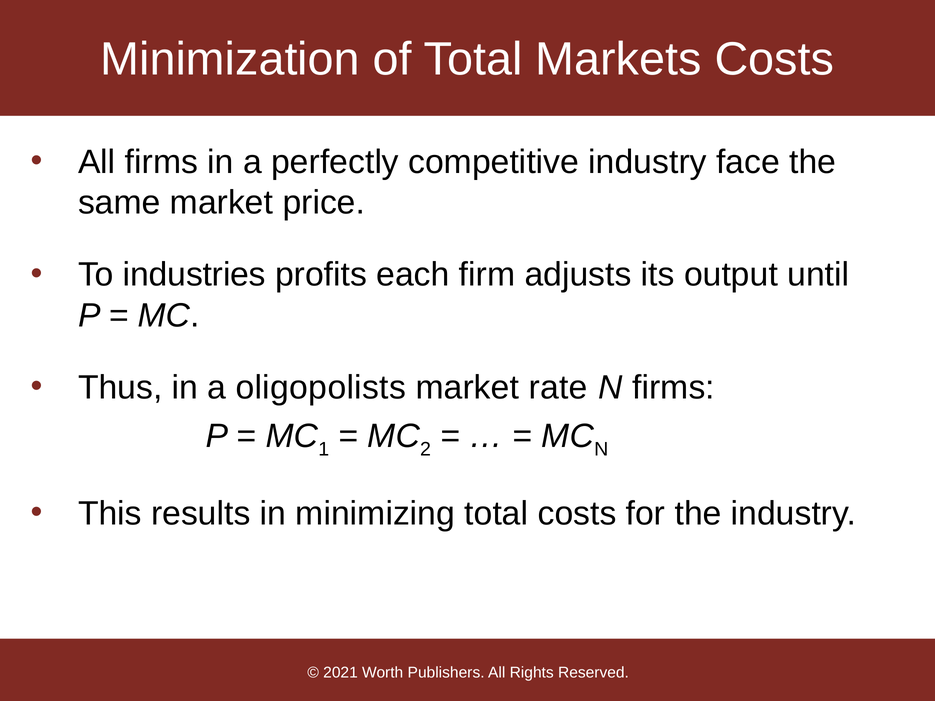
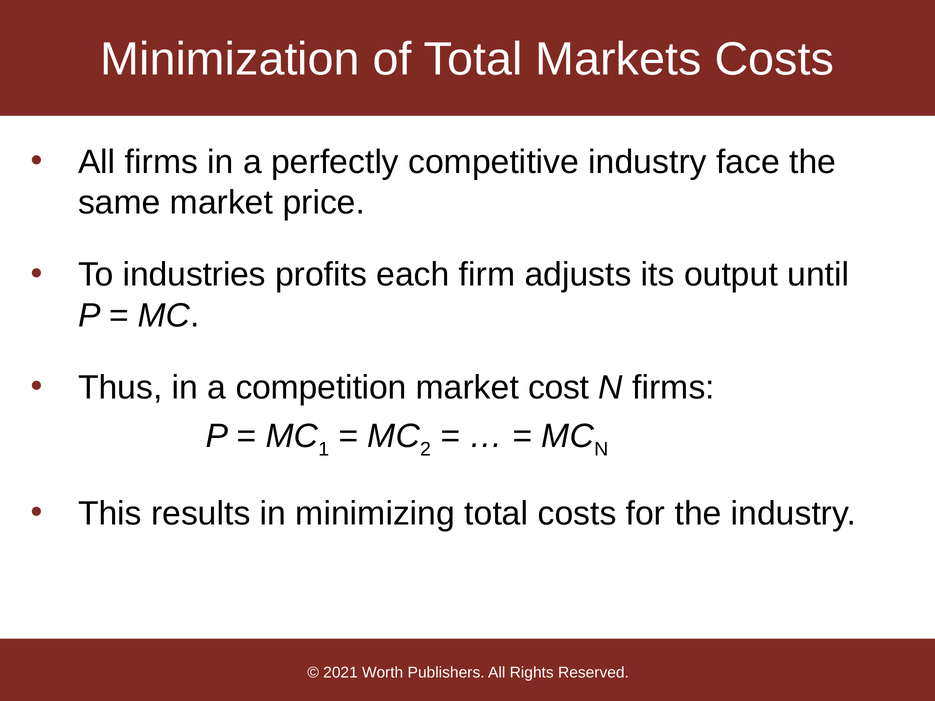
oligopolists: oligopolists -> competition (321, 388)
rate: rate -> cost (558, 388)
